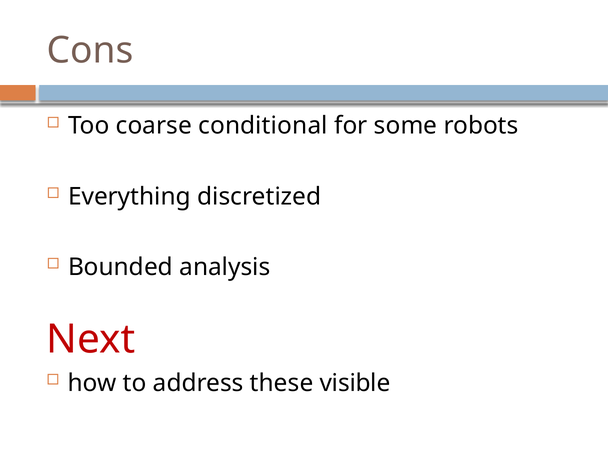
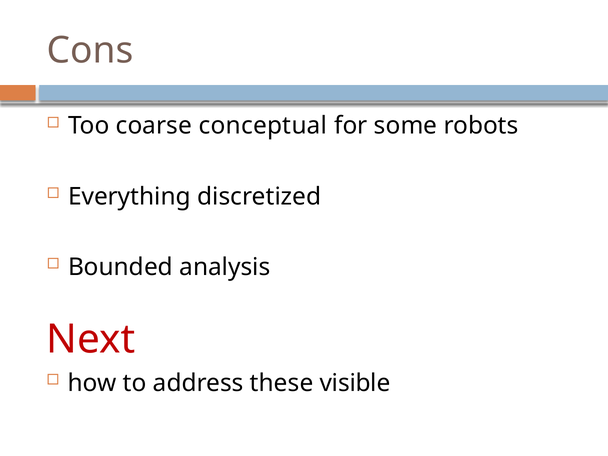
conditional: conditional -> conceptual (263, 126)
